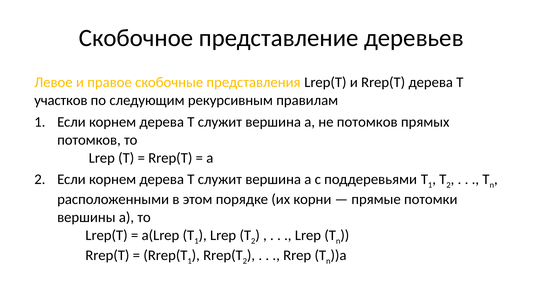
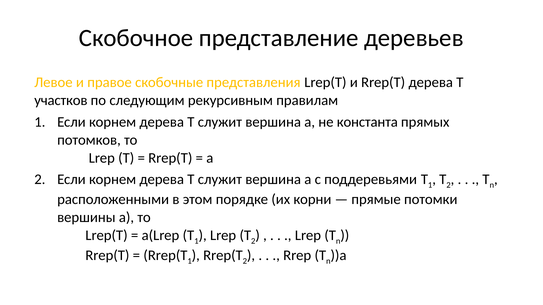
не потомков: потомков -> константа (367, 122)
